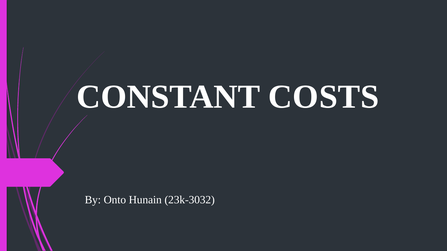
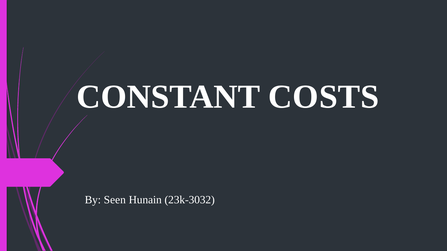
Onto: Onto -> Seen (115, 200)
